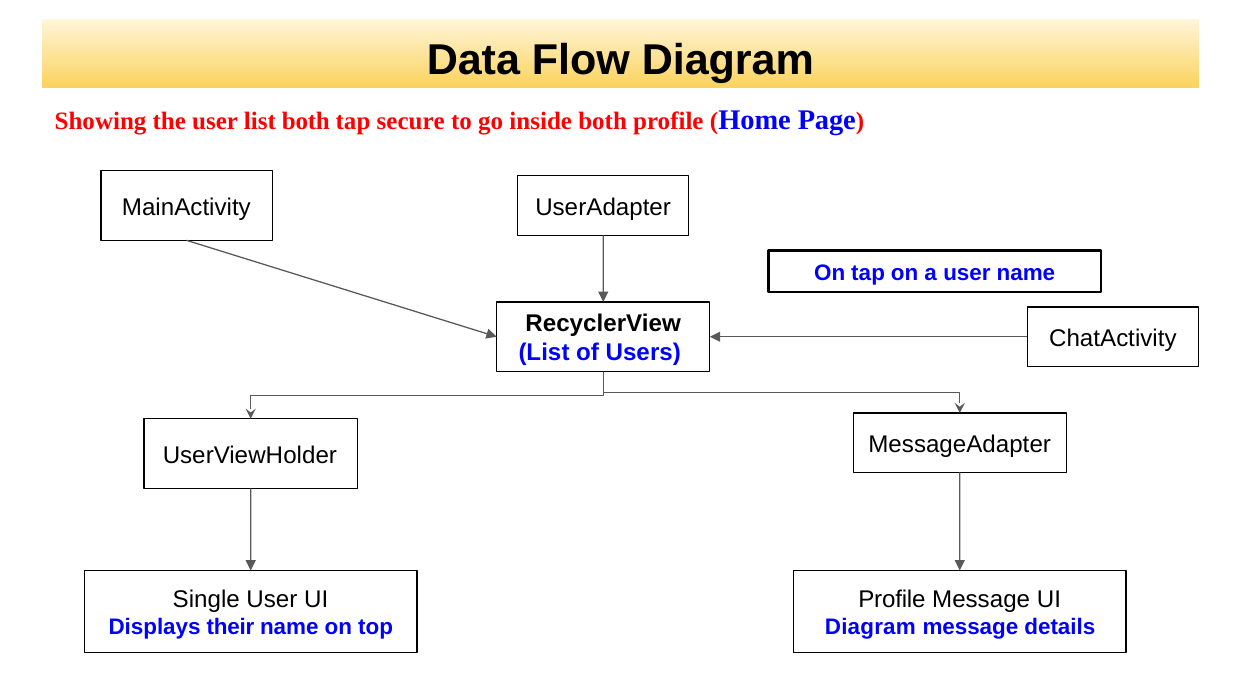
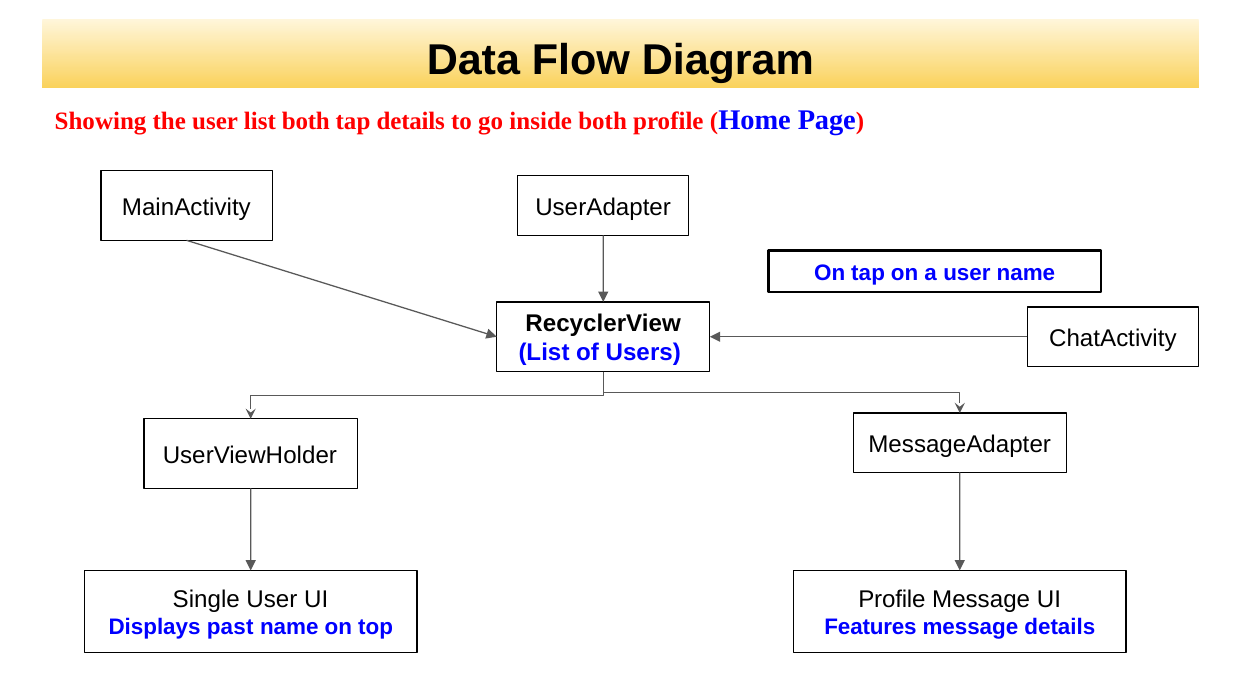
tap secure: secure -> details (411, 121)
their: their -> past (230, 627)
Diagram: Diagram -> Features (871, 627)
